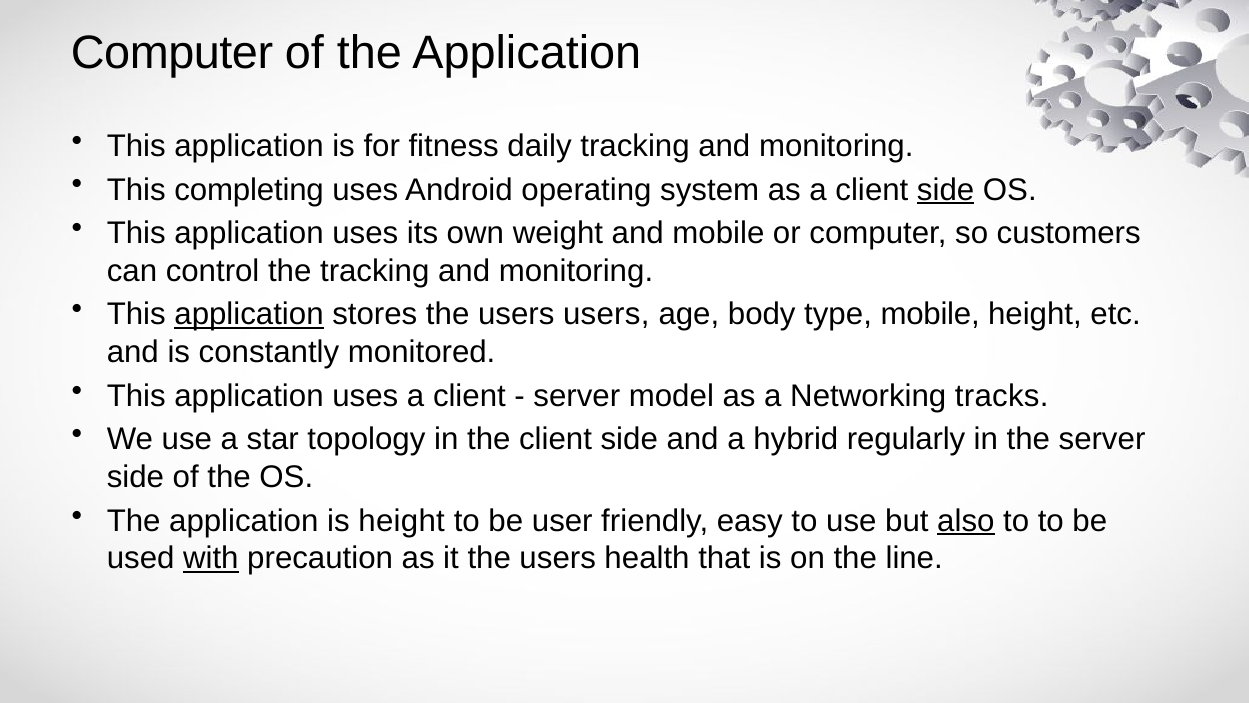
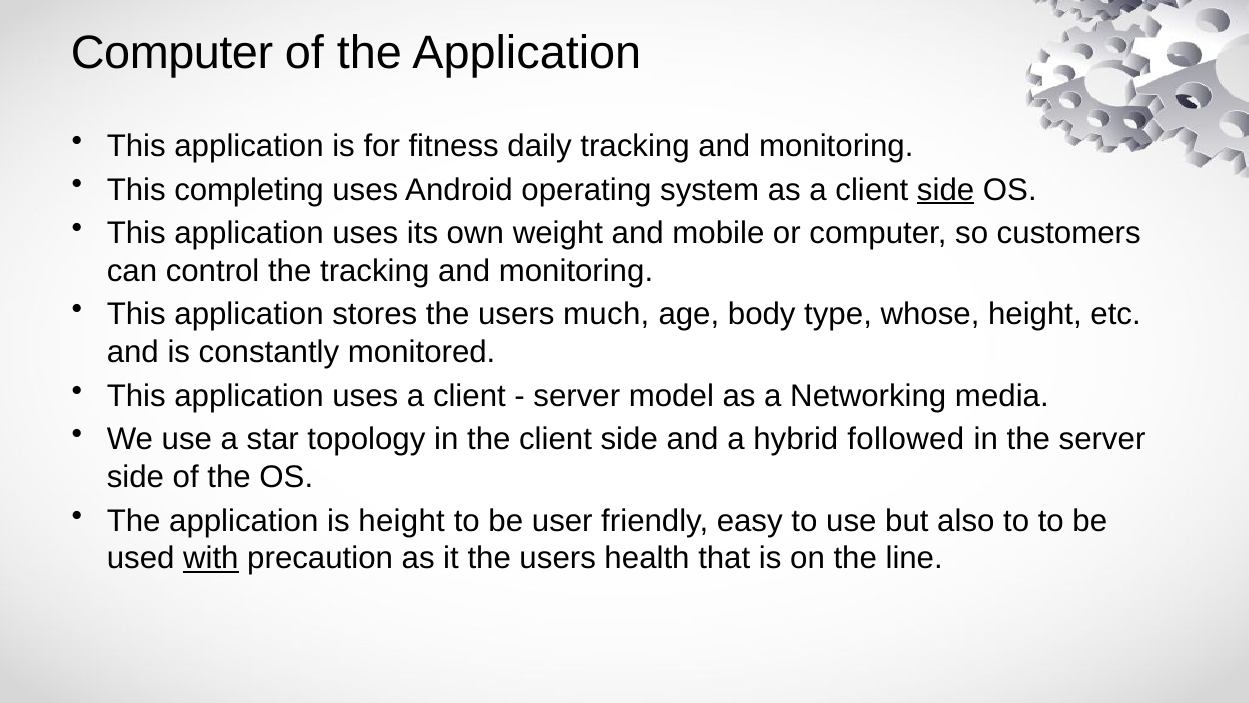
application underline: present -> none (249, 314)
users users: users -> much (606, 314)
type mobile: mobile -> whose (930, 314)
tracks: tracks -> media (1002, 396)
regularly: regularly -> followed (906, 439)
also underline: present -> none (966, 521)
